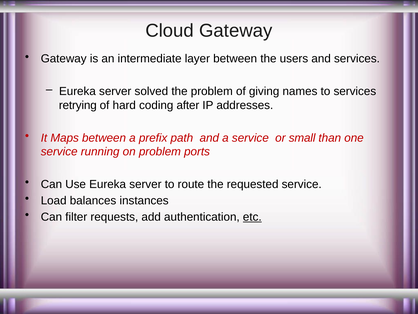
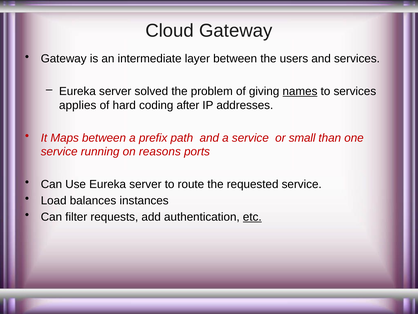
names underline: none -> present (300, 91)
retrying: retrying -> applies (78, 105)
on problem: problem -> reasons (160, 152)
